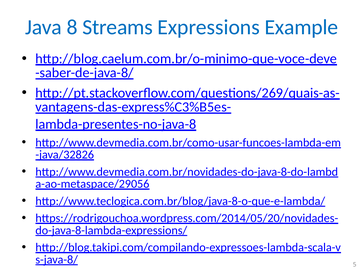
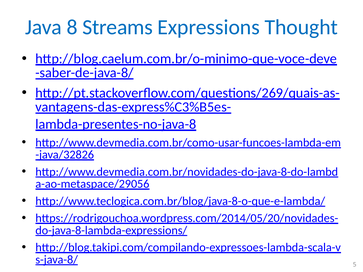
Example: Example -> Thought (301, 27)
